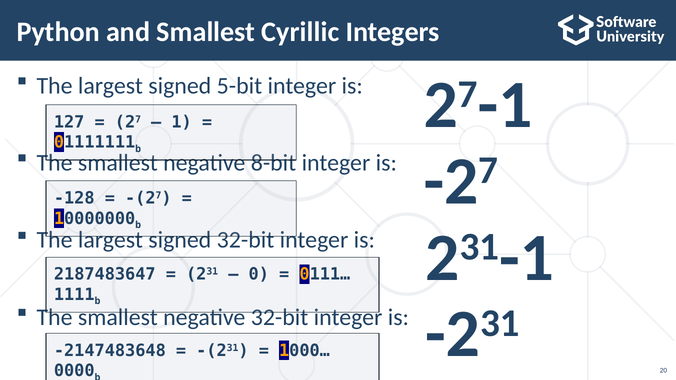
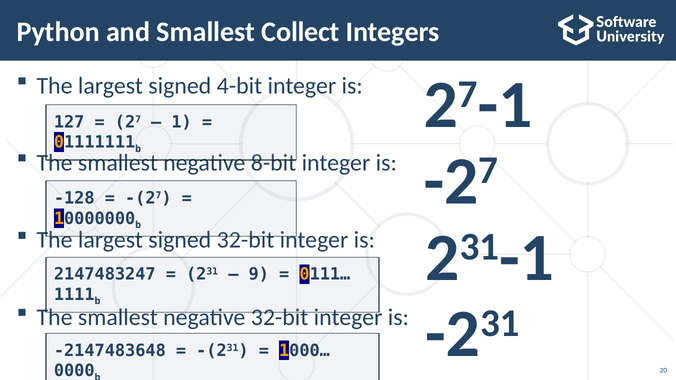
Cyrillic: Cyrillic -> Collect (301, 32)
5-bit: 5-bit -> 4-bit (239, 86)
2187483647: 2187483647 -> 2147483247 (105, 275)
0: 0 -> 9 (259, 275)
